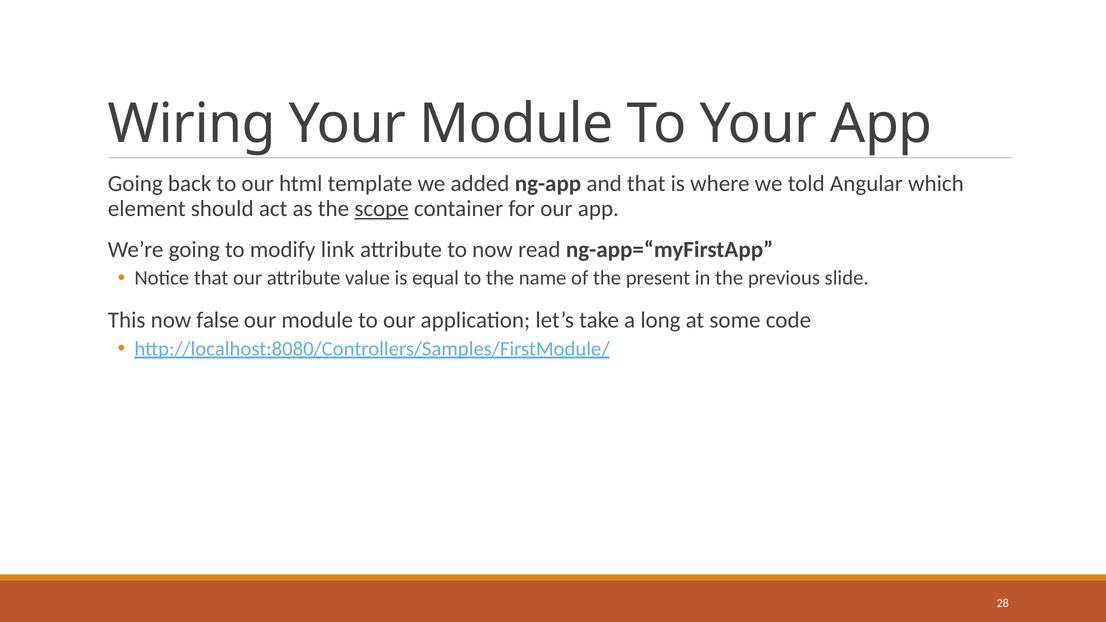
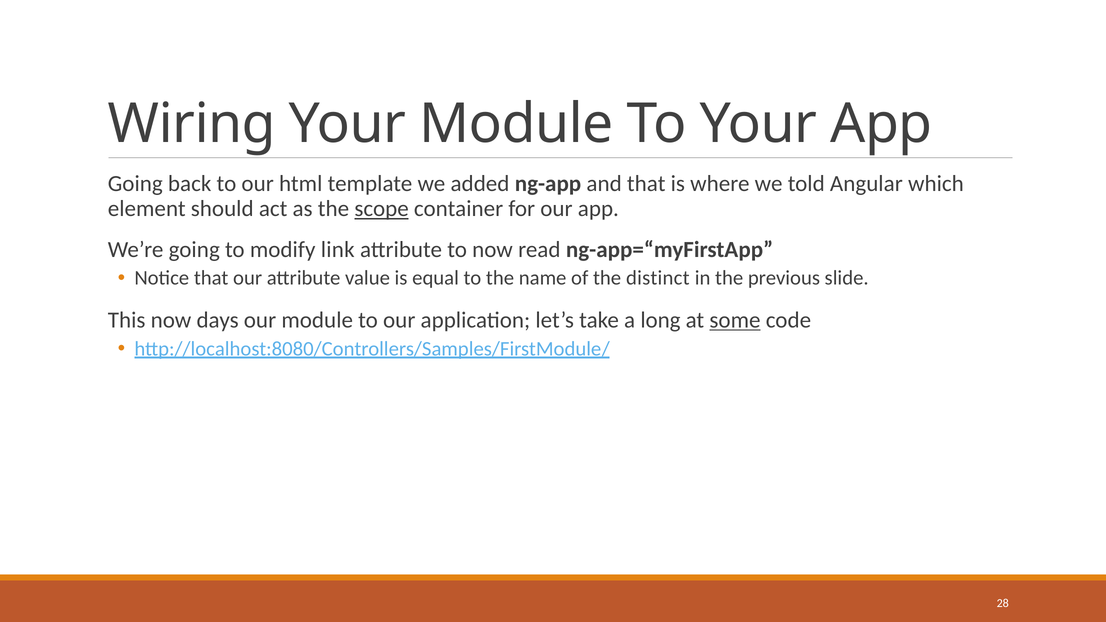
present: present -> distinct (658, 278)
false: false -> days (218, 320)
some underline: none -> present (735, 320)
